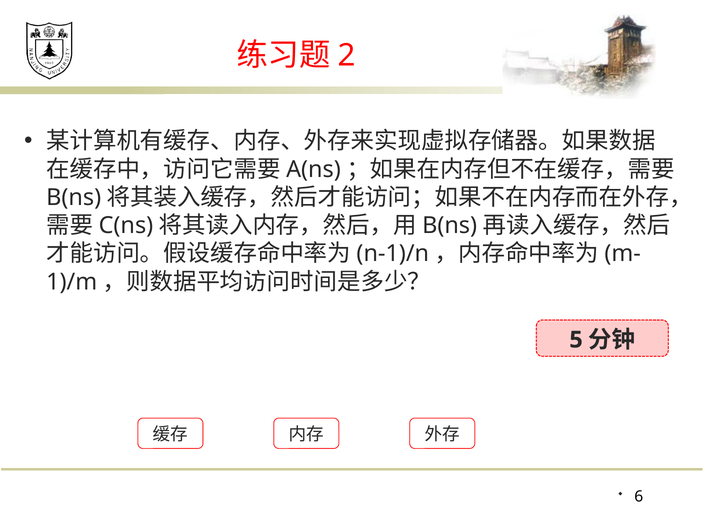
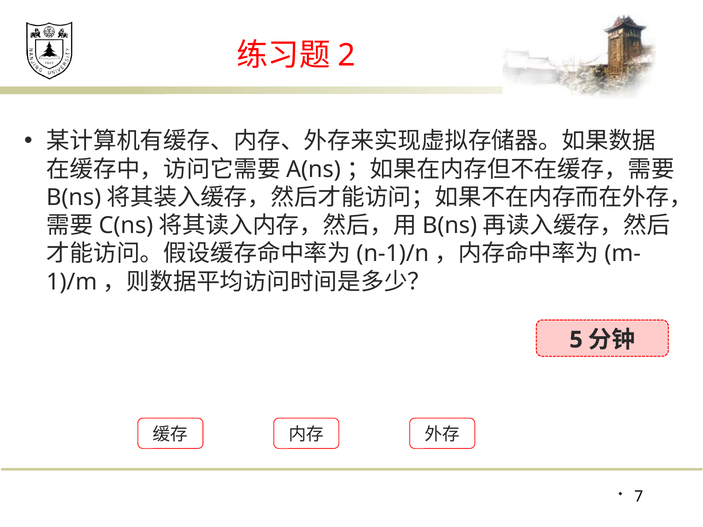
6: 6 -> 7 (639, 497)
